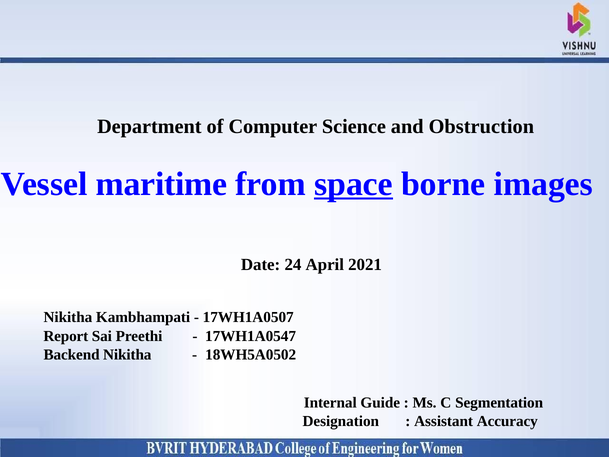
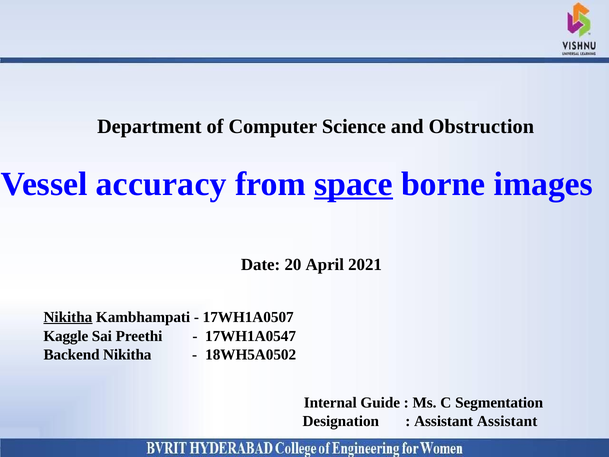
maritime: maritime -> accuracy (161, 184)
24: 24 -> 20 (293, 264)
Nikitha underline: none -> present (68, 317)
Report: Report -> Kaggle (66, 336)
Assistant Accuracy: Accuracy -> Assistant (507, 421)
